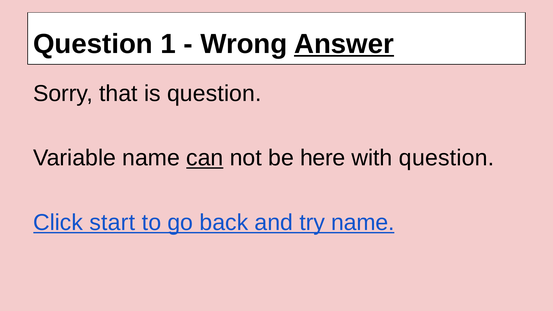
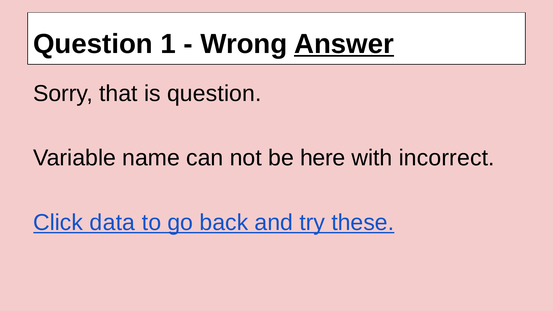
can underline: present -> none (205, 158)
with question: question -> incorrect (447, 158)
start: start -> data (112, 223)
try name: name -> these (363, 223)
